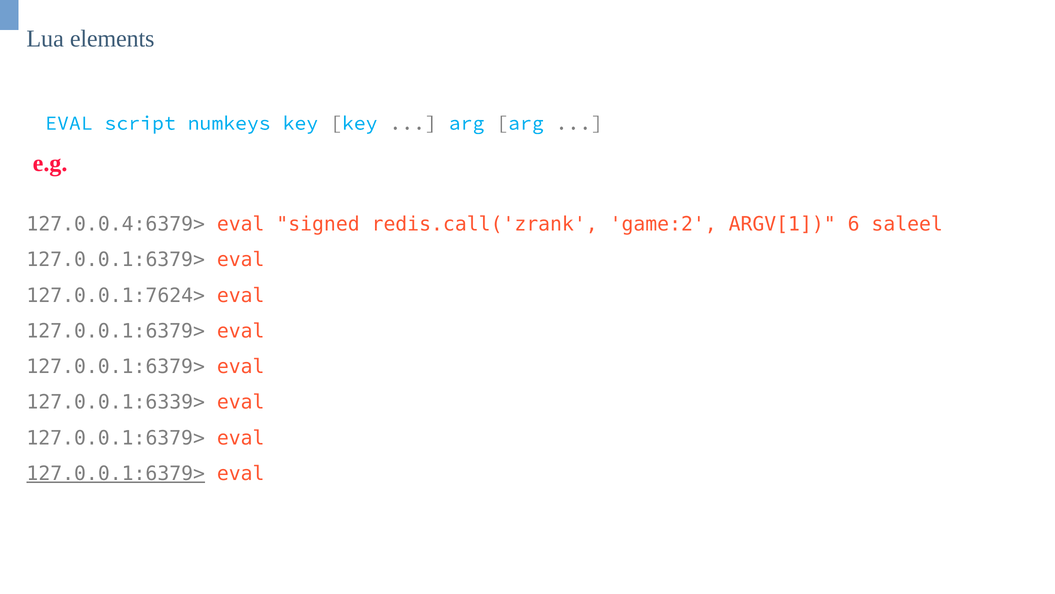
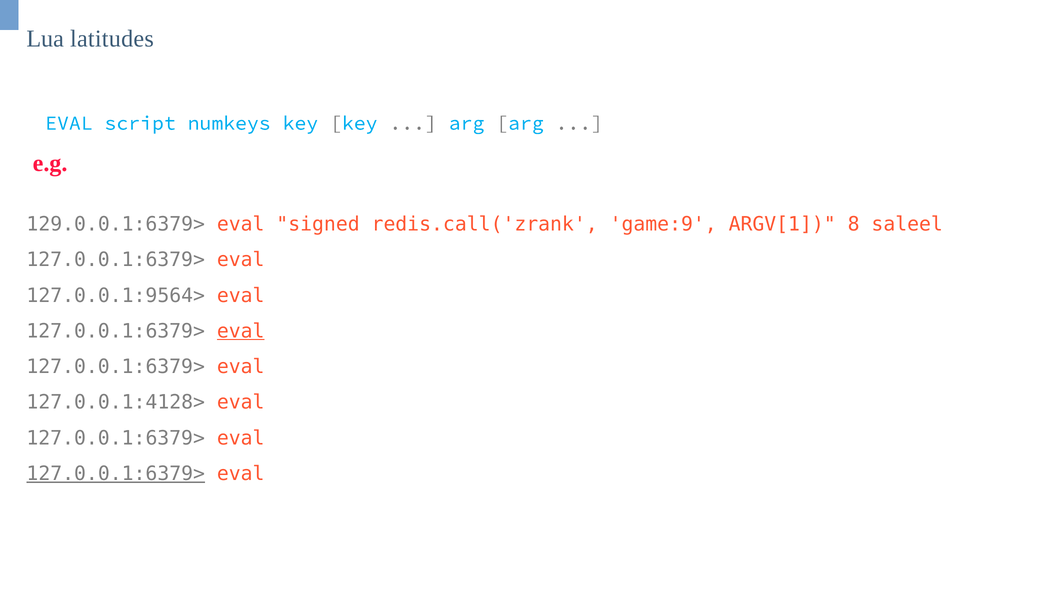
elements: elements -> latitudes (112, 39)
127.0.0.4:6379>: 127.0.0.4:6379> -> 129.0.0.1:6379> (116, 224)
game:2: game:2 -> game:9 (663, 224)
6: 6 -> 8 (854, 224)
127.0.0.1:7624>: 127.0.0.1:7624> -> 127.0.0.1:9564> (116, 295)
eval underline: none -> present (241, 331)
127.0.0.1:6339>: 127.0.0.1:6339> -> 127.0.0.1:4128> (116, 402)
